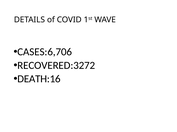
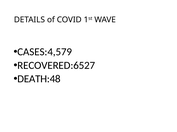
CASES:6,706: CASES:6,706 -> CASES:4,579 (45, 52)
RECOVERED:3272: RECOVERED:3272 -> RECOVERED:6527 (56, 66)
DEATH:16: DEATH:16 -> DEATH:48 (39, 79)
